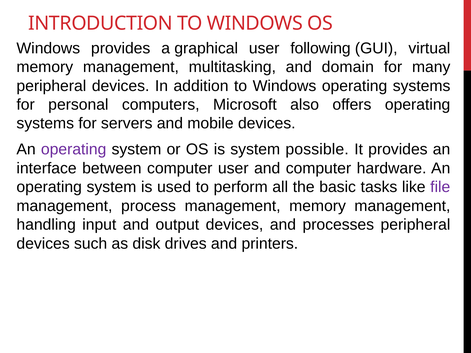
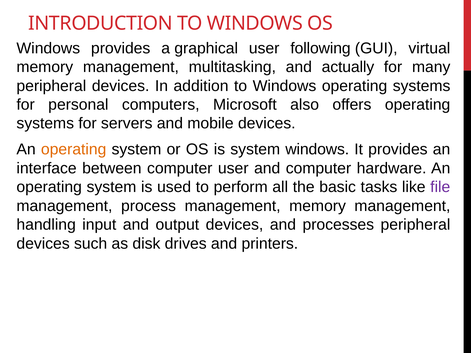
domain: domain -> actually (348, 67)
operating colour: purple -> orange (74, 149)
system possible: possible -> windows (317, 149)
